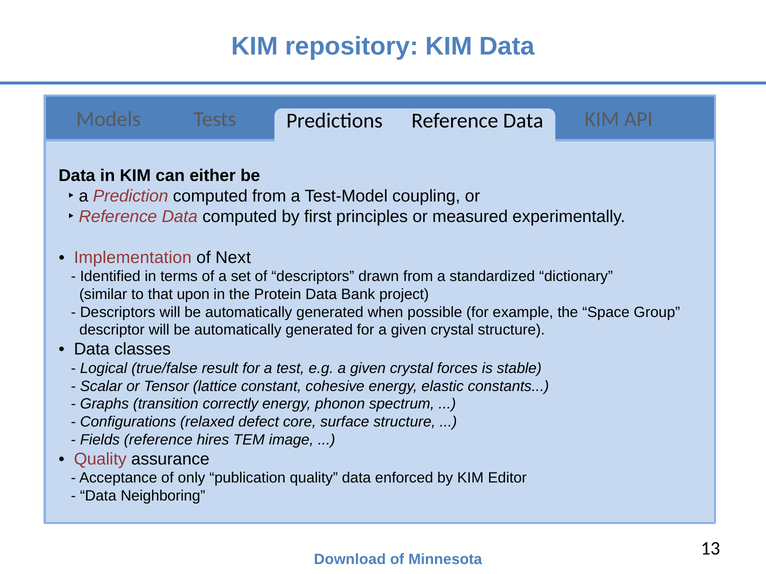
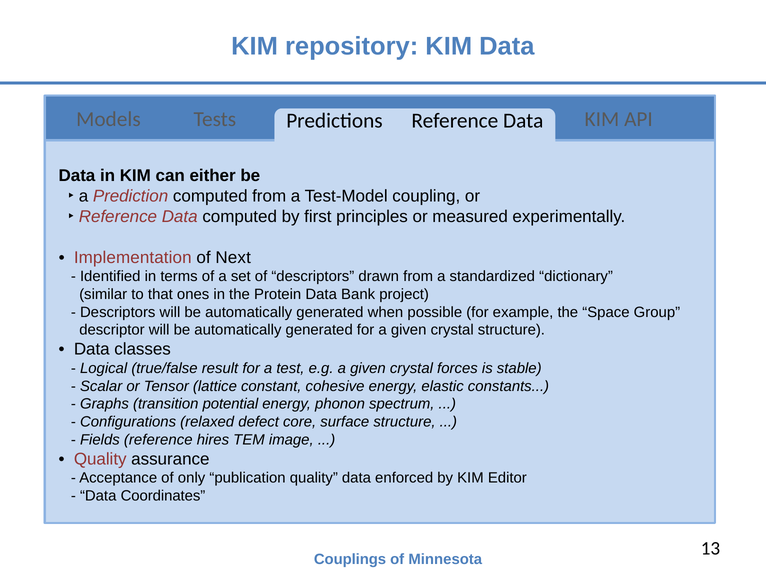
upon: upon -> ones (193, 295)
correctly: correctly -> potential (230, 404)
Neighboring: Neighboring -> Coordinates (163, 496)
Download: Download -> Couplings (350, 560)
